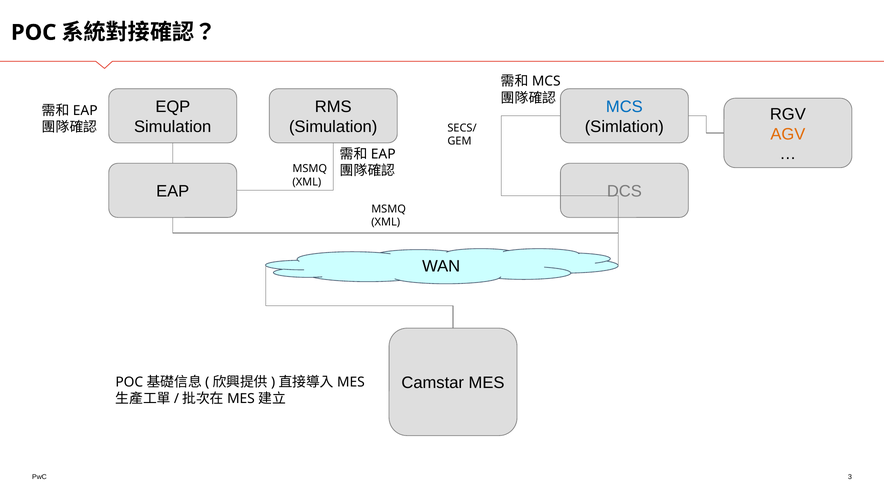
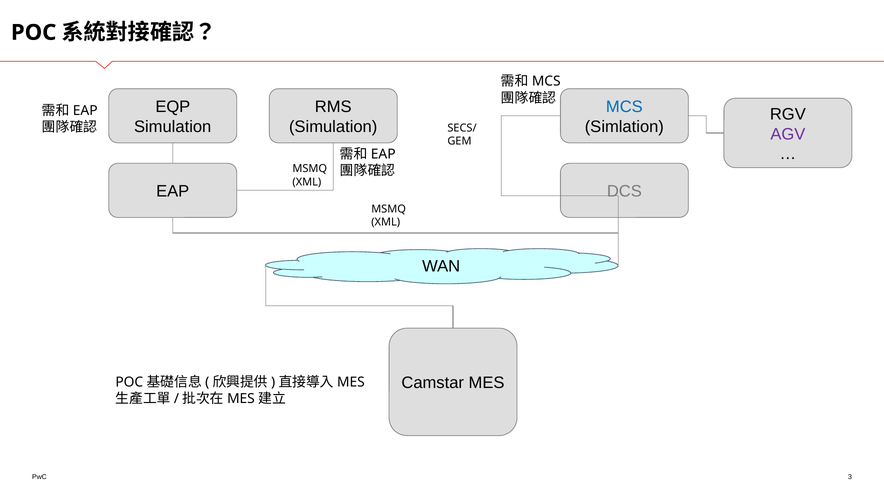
AGV colour: orange -> purple (788, 134)
